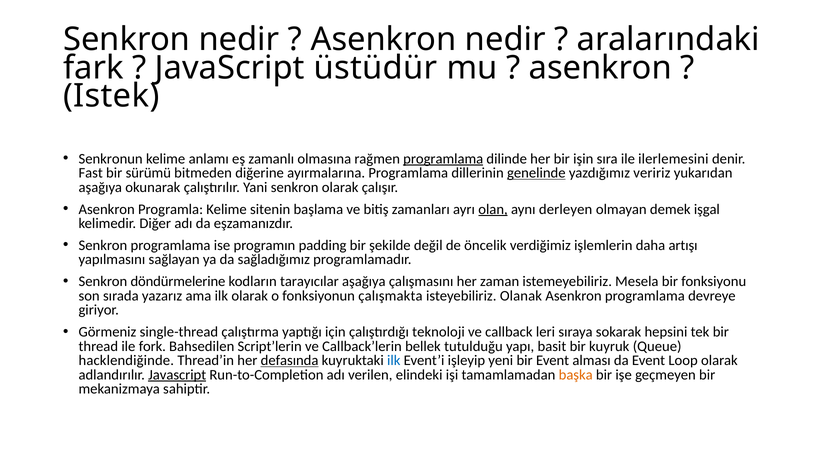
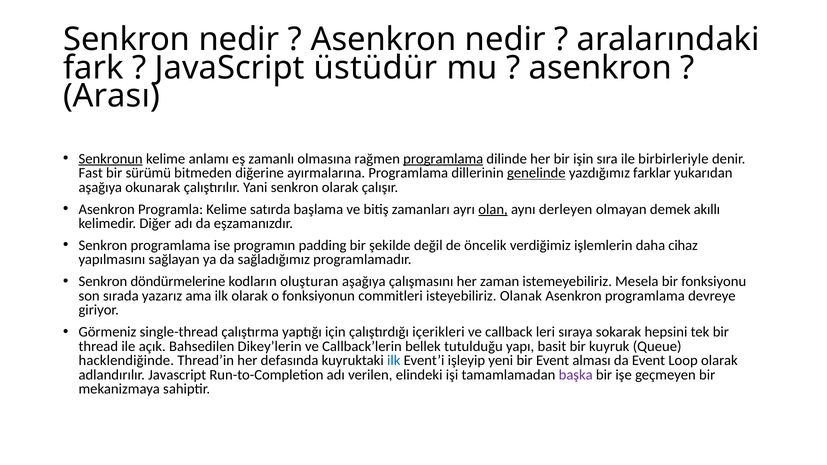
Istek: Istek -> Arası (111, 96)
Senkronun underline: none -> present (111, 159)
ilerlemesini: ilerlemesini -> birbirleriyle (673, 159)
veririz: veririz -> farklar (652, 173)
sitenin: sitenin -> satırda (270, 209)
işgal: işgal -> akıllı (707, 209)
artışı: artışı -> cihaz (683, 245)
tarayıcılar: tarayıcılar -> oluşturan (309, 282)
çalışmakta: çalışmakta -> commitleri (391, 296)
teknoloji: teknoloji -> içerikleri (438, 332)
fork: fork -> açık (152, 346)
Script’lerin: Script’lerin -> Dikey’lerin (270, 346)
defasında underline: present -> none (290, 361)
Javascript underline: present -> none (177, 375)
başka colour: orange -> purple (576, 375)
